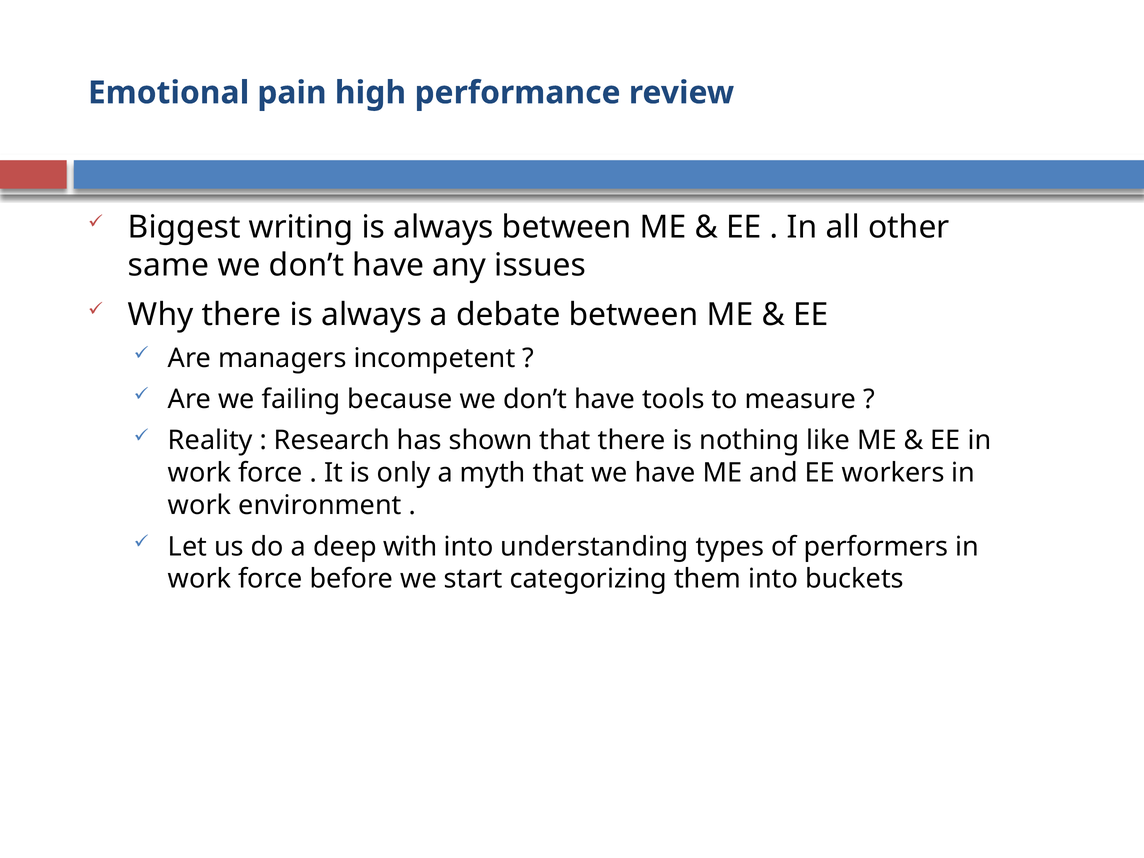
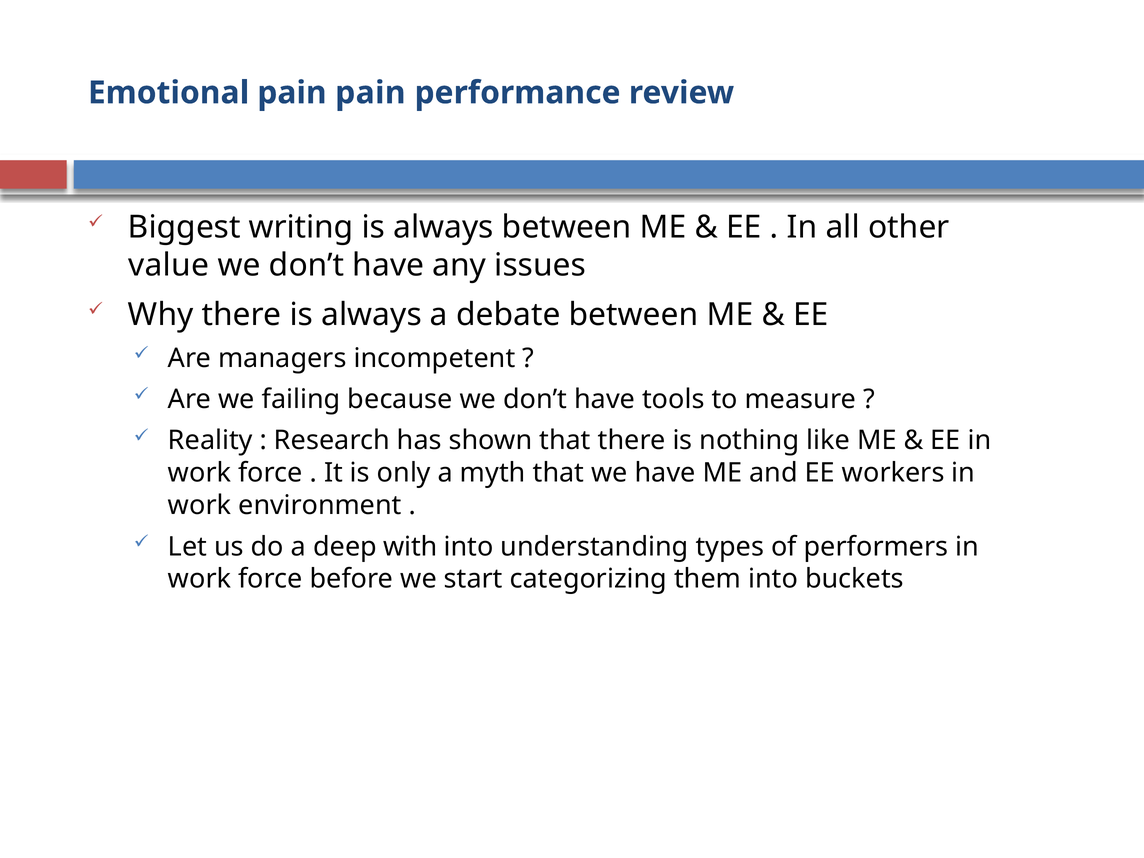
pain high: high -> pain (370, 93)
same: same -> value (169, 265)
